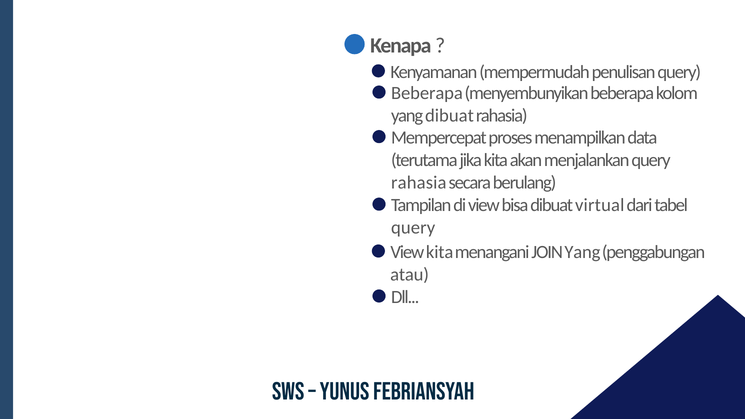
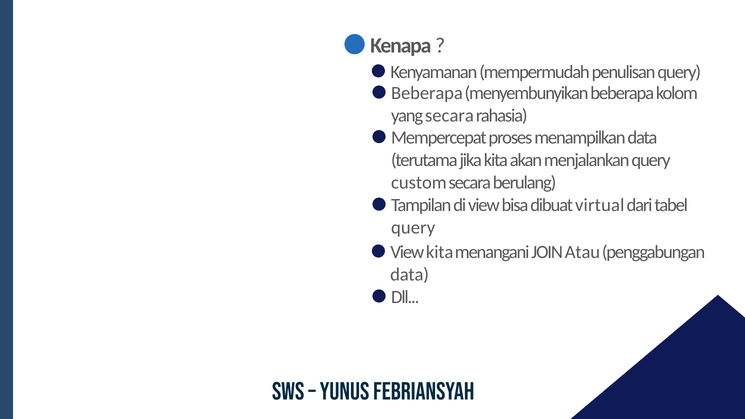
yang dibuat: dibuat -> secara (449, 116)
rahasia: rahasia -> custom (419, 182)
JOIN Yang: Yang -> Atau (582, 252)
atau: atau -> data (410, 275)
